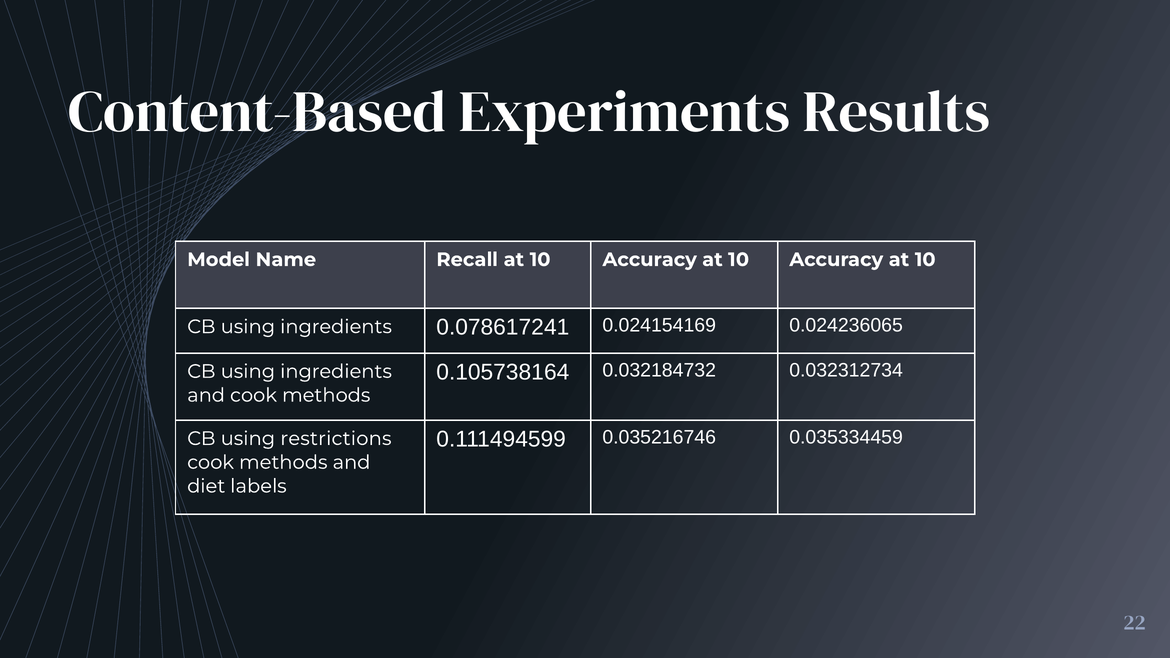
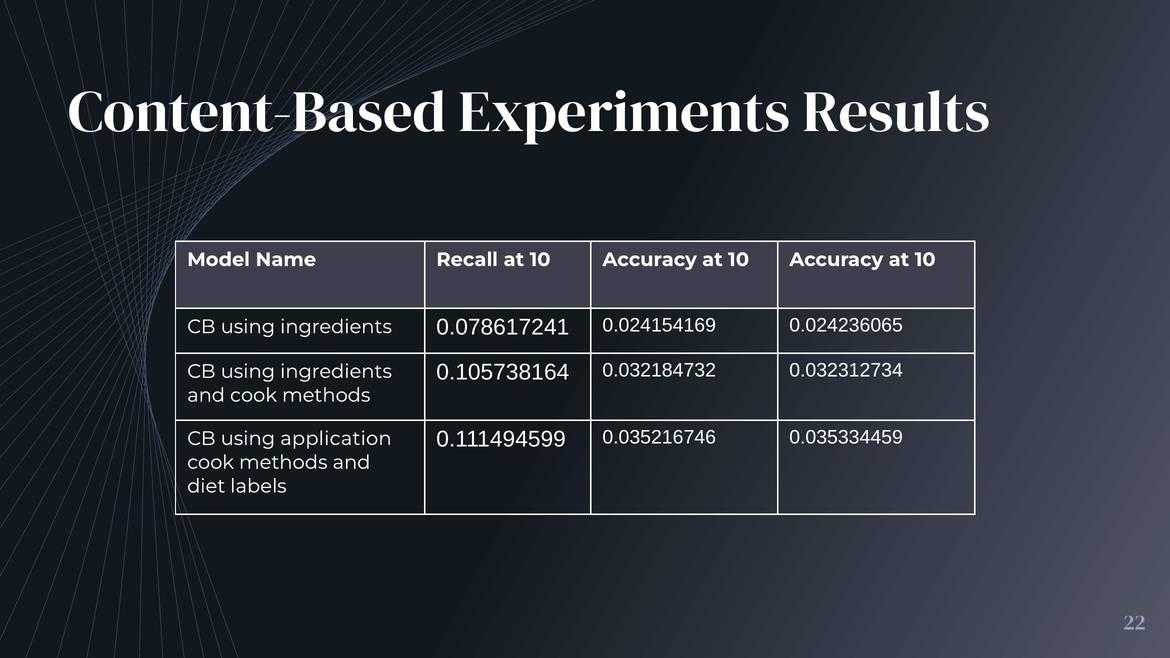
restrictions: restrictions -> application (336, 439)
